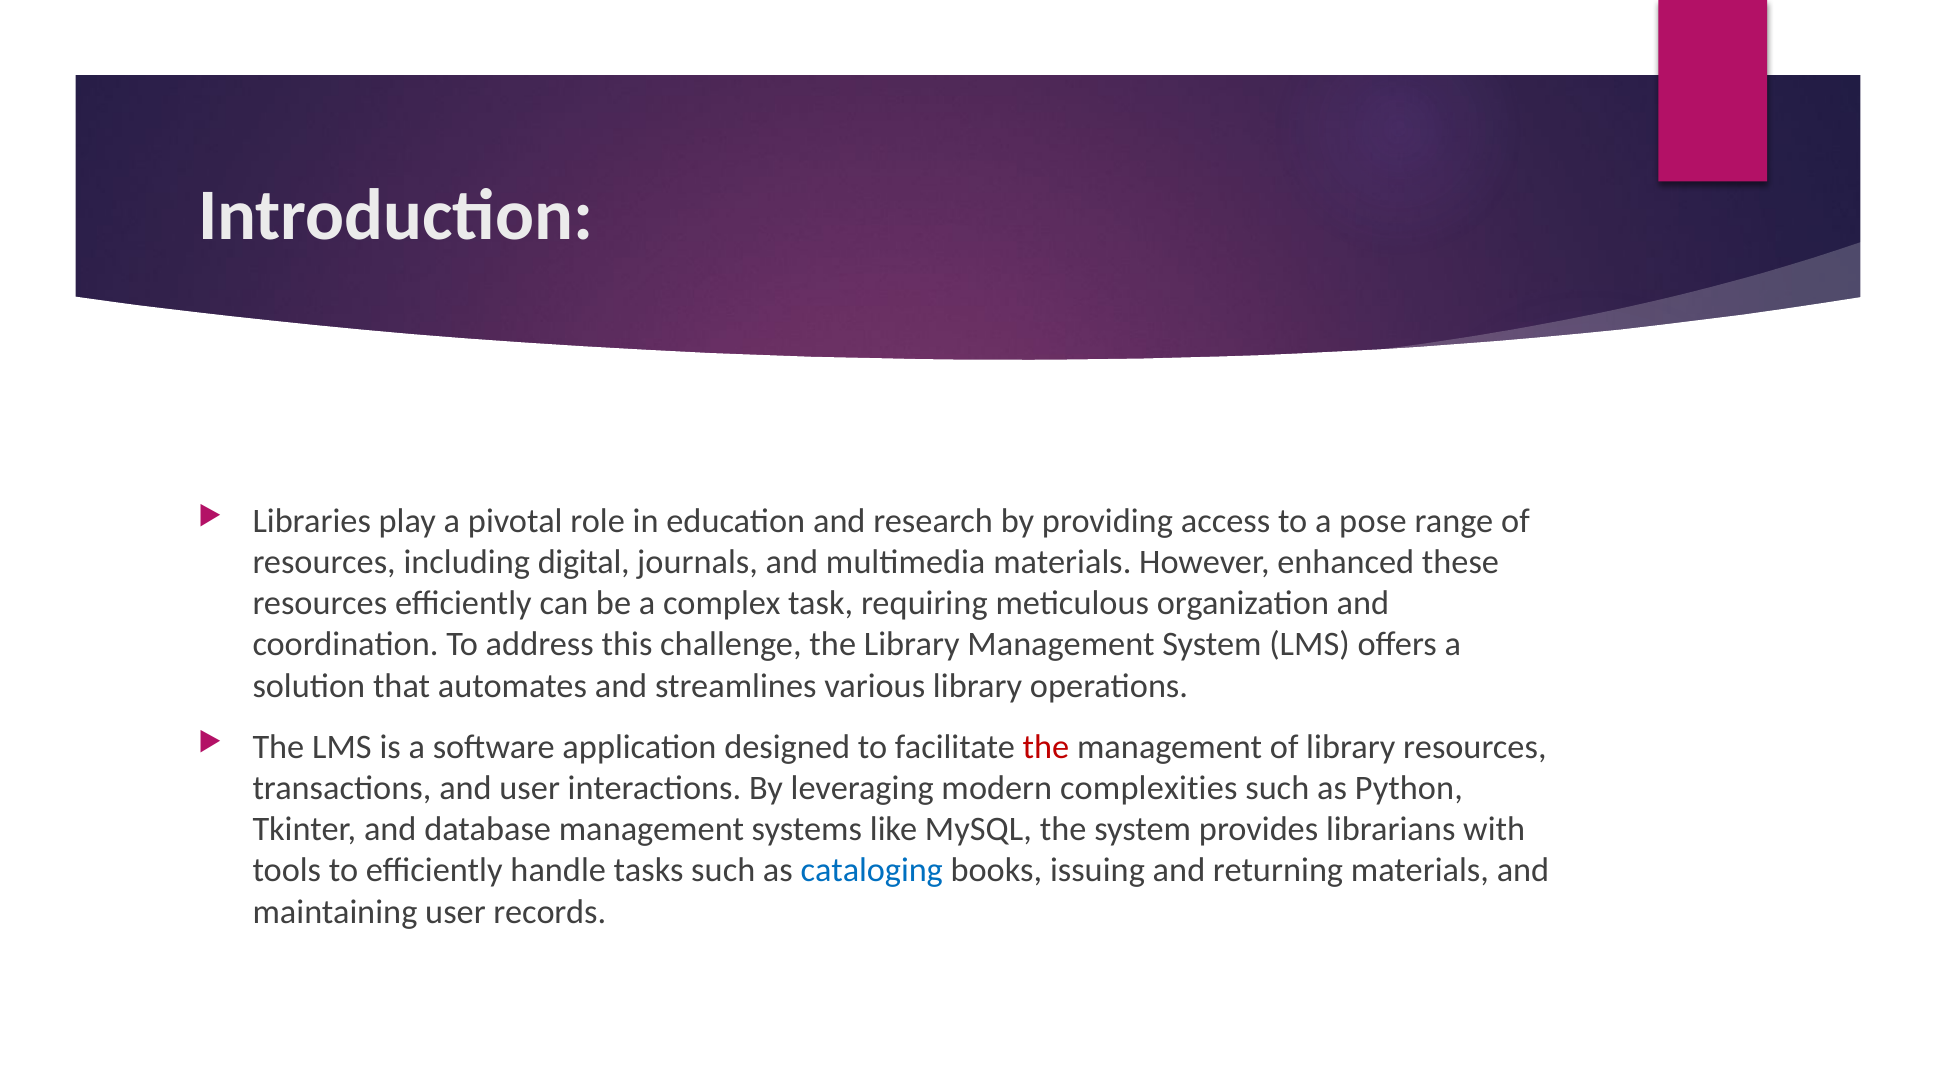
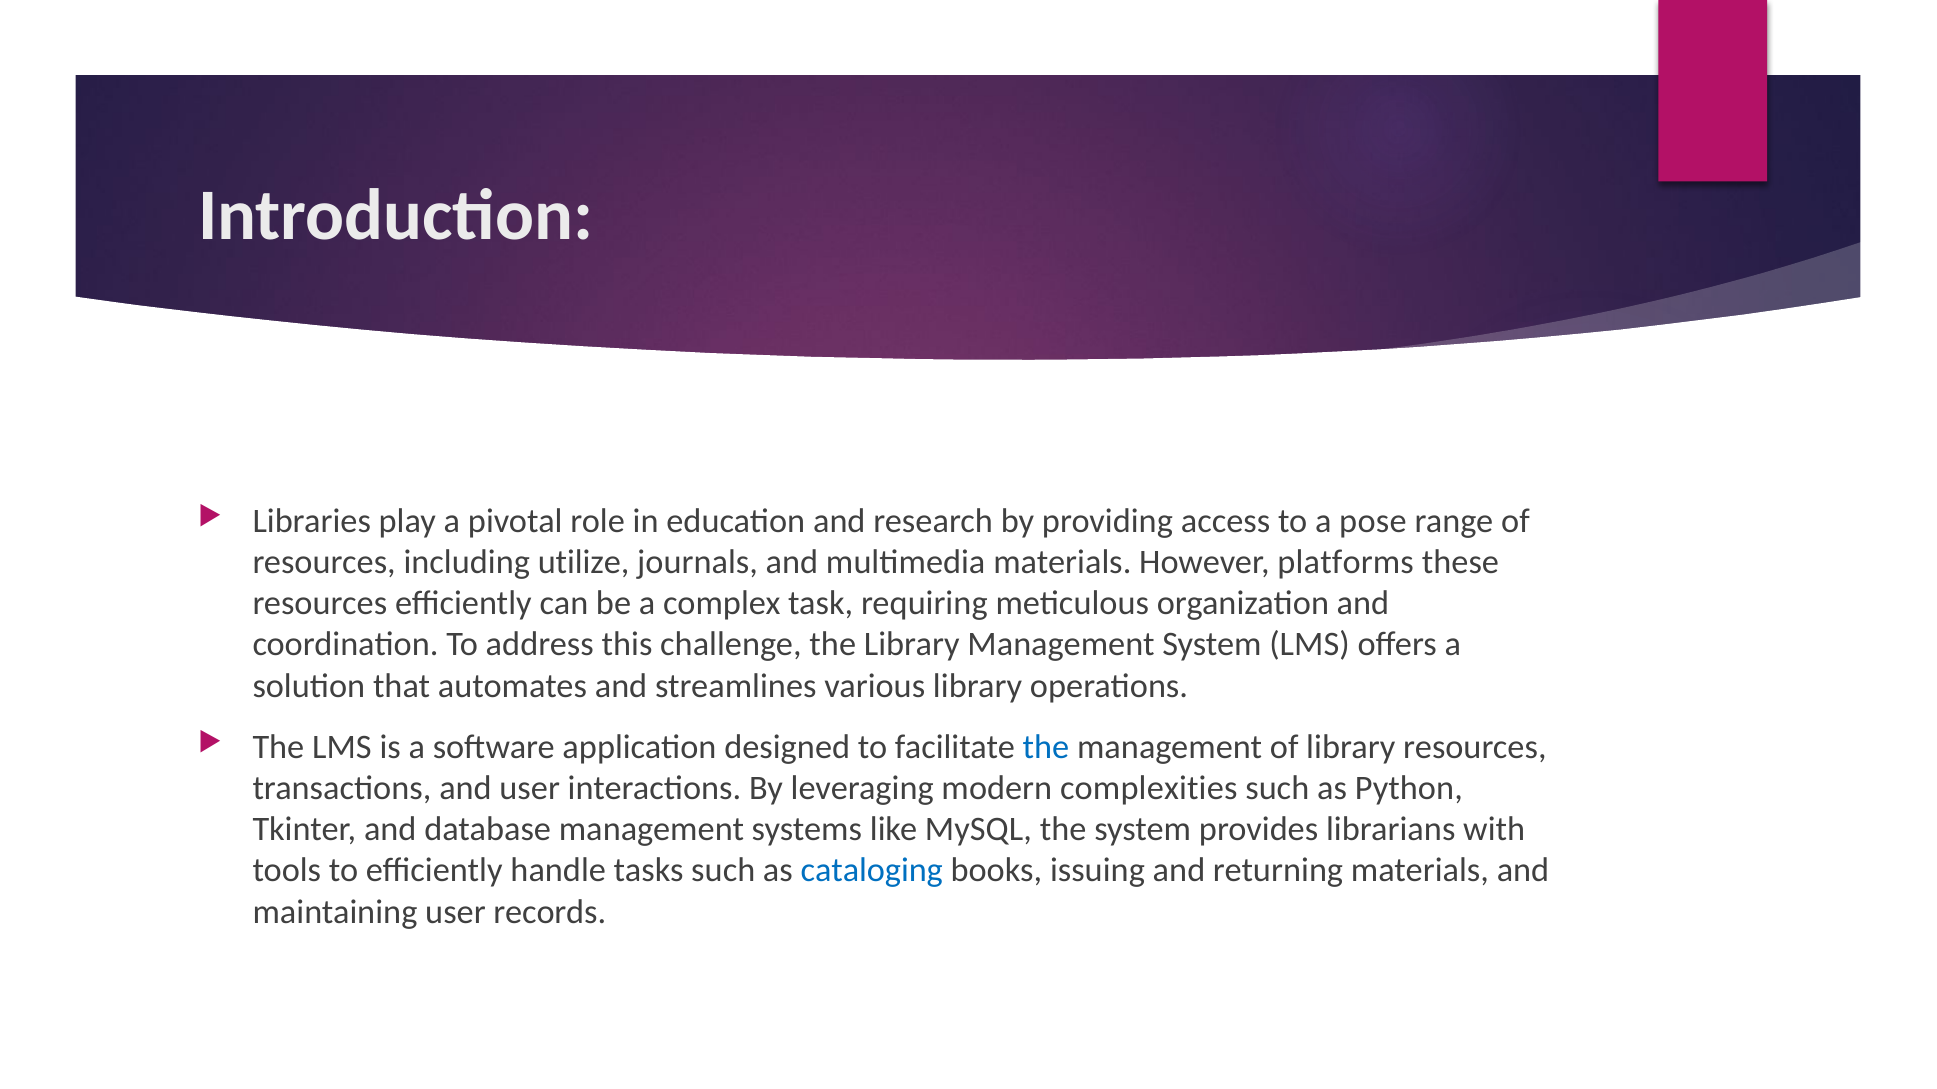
digital: digital -> utilize (584, 563)
enhanced: enhanced -> platforms (1346, 563)
the colour: red -> blue (1046, 747)
